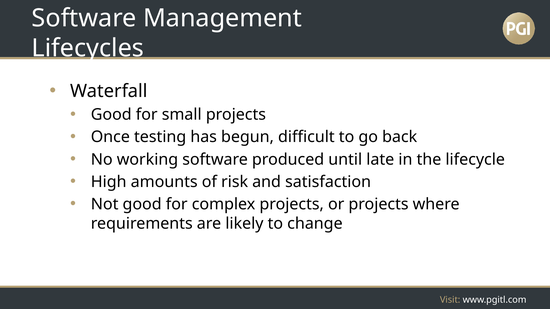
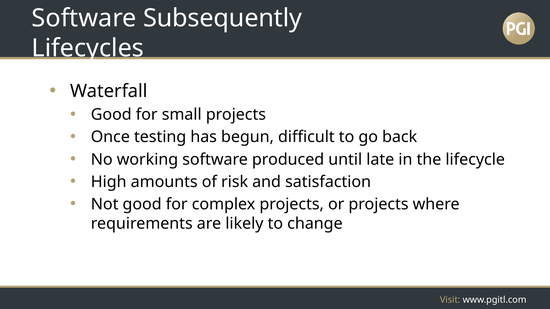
Management: Management -> Subsequently (223, 18)
